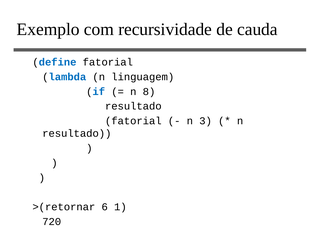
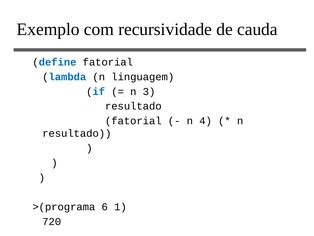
8: 8 -> 3 (149, 91)
3: 3 -> 4 (206, 121)
>(retornar: >(retornar -> >(programa (64, 206)
